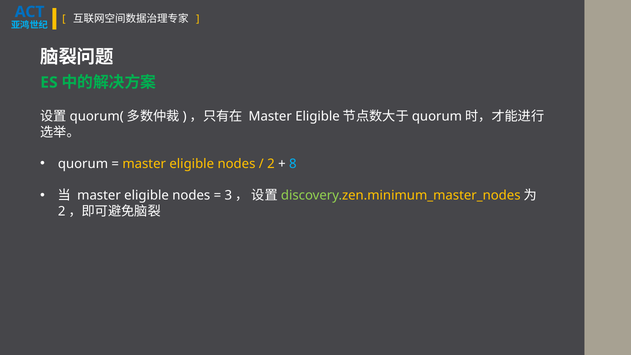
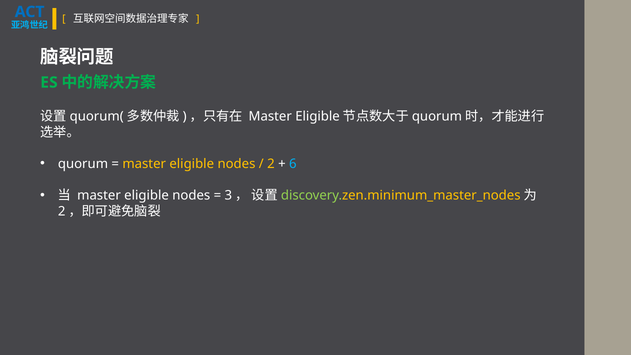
8: 8 -> 6 (293, 164)
